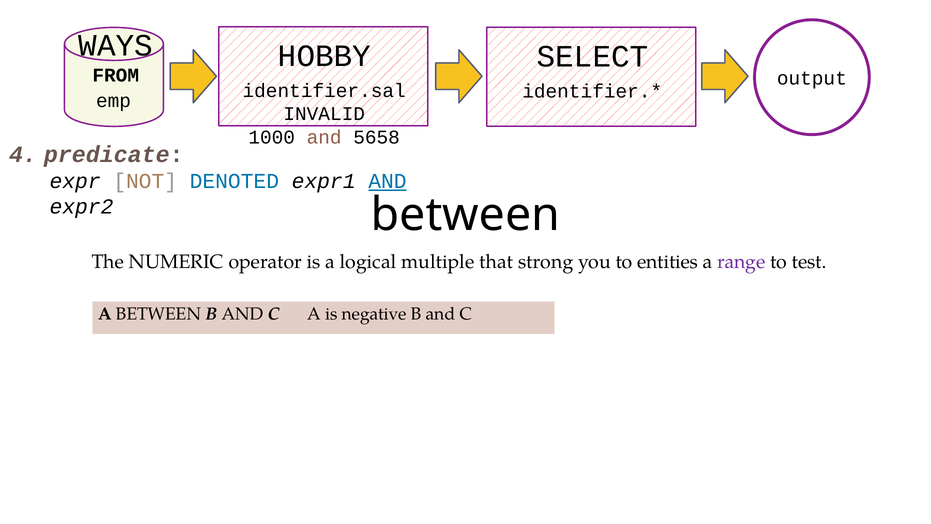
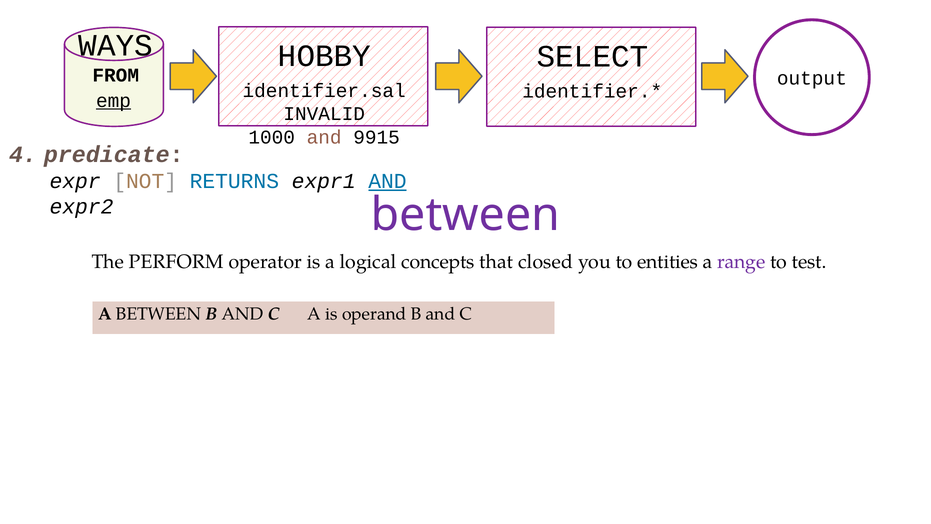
emp underline: none -> present (114, 101)
5658: 5658 -> 9915 (377, 137)
DENOTED: DENOTED -> RETURNS (234, 181)
between colour: black -> purple (465, 215)
NUMERIC: NUMERIC -> PERFORM (176, 262)
multiple: multiple -> concepts (438, 262)
strong: strong -> closed (546, 262)
negative: negative -> operand (374, 314)
